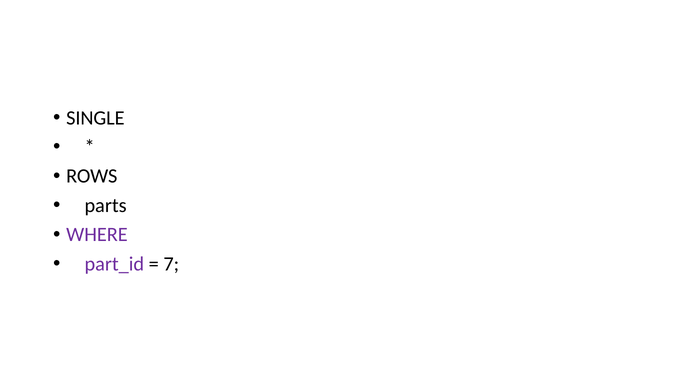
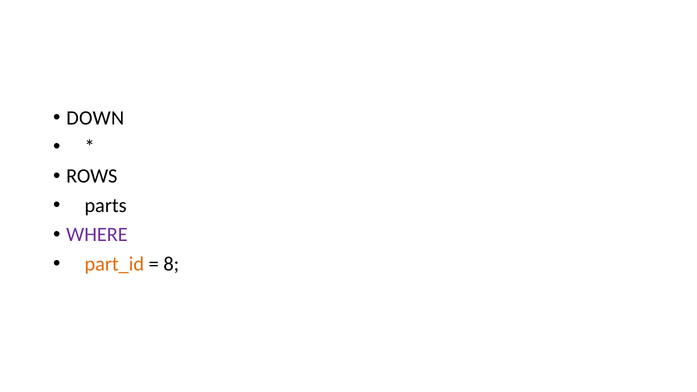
SINGLE: SINGLE -> DOWN (95, 118)
part_id colour: purple -> orange (114, 264)
7: 7 -> 8 (171, 264)
